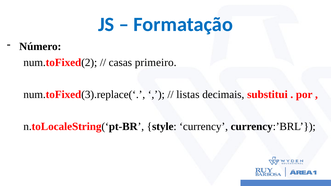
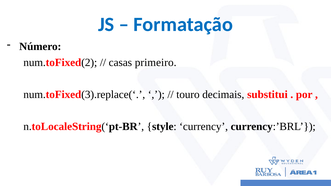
listas: listas -> touro (188, 95)
